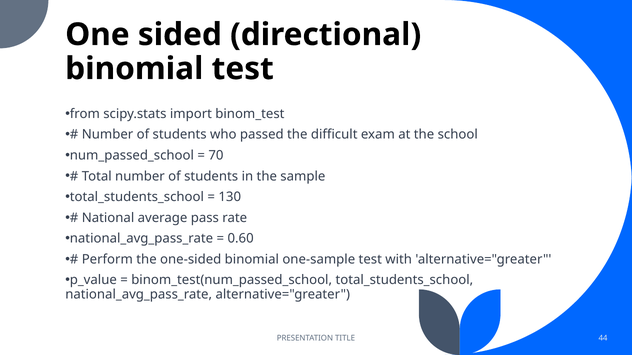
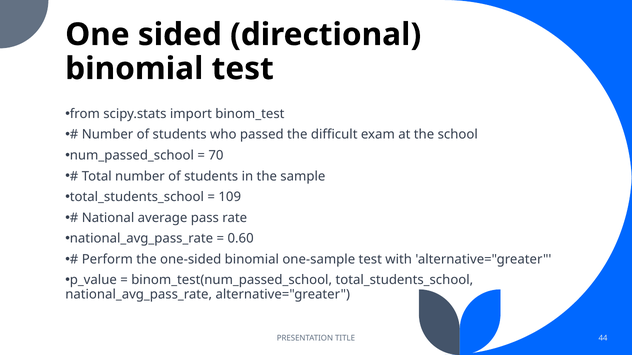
130: 130 -> 109 (230, 197)
